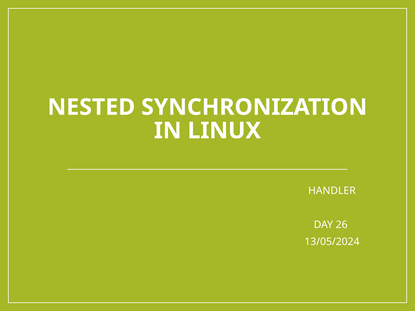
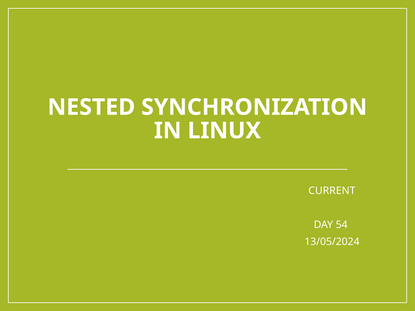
HANDLER: HANDLER -> CURRENT (332, 191)
26: 26 -> 54 (342, 225)
